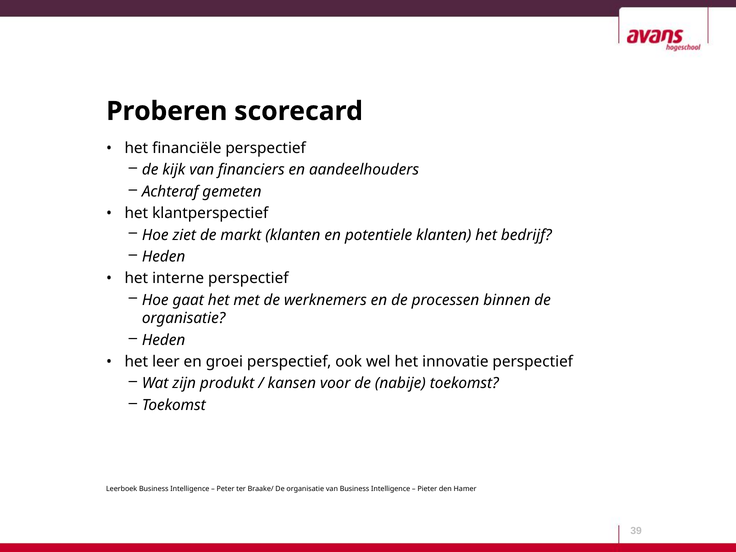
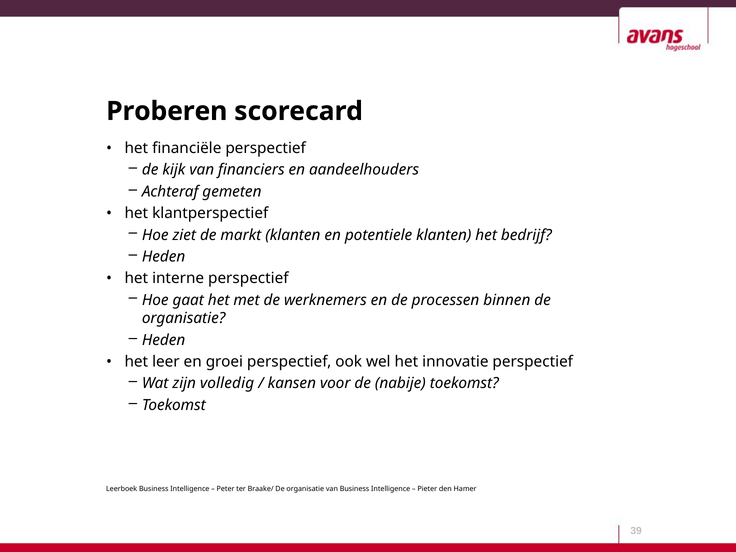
produkt: produkt -> volledig (227, 383)
